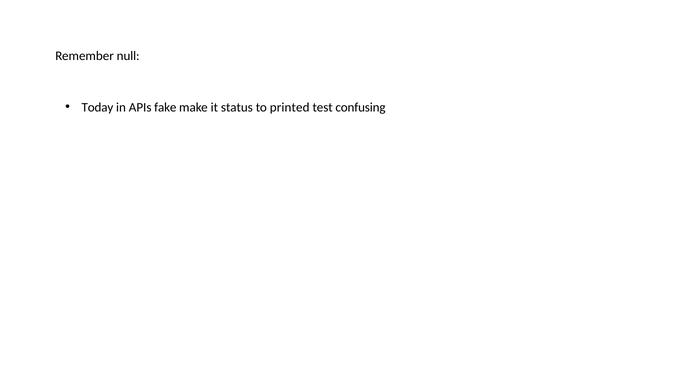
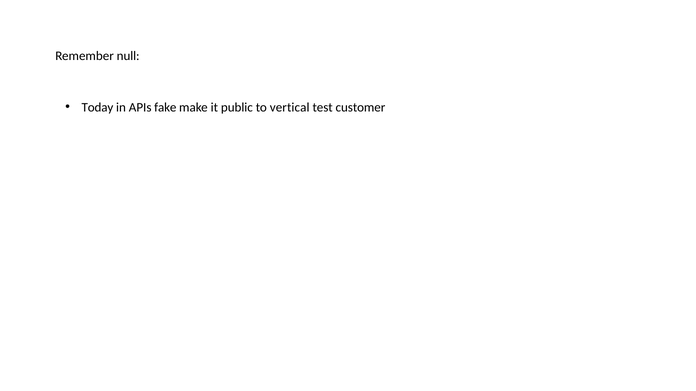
status: status -> public (237, 107)
printed: printed -> vertical (290, 107)
confusing: confusing -> customer (360, 107)
